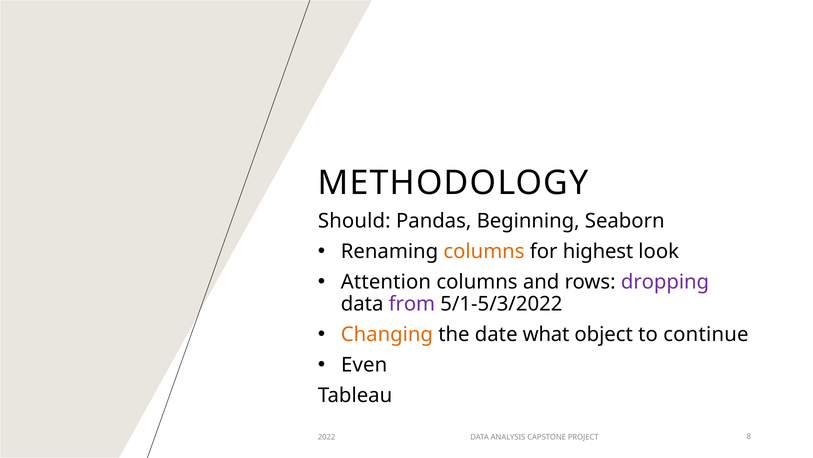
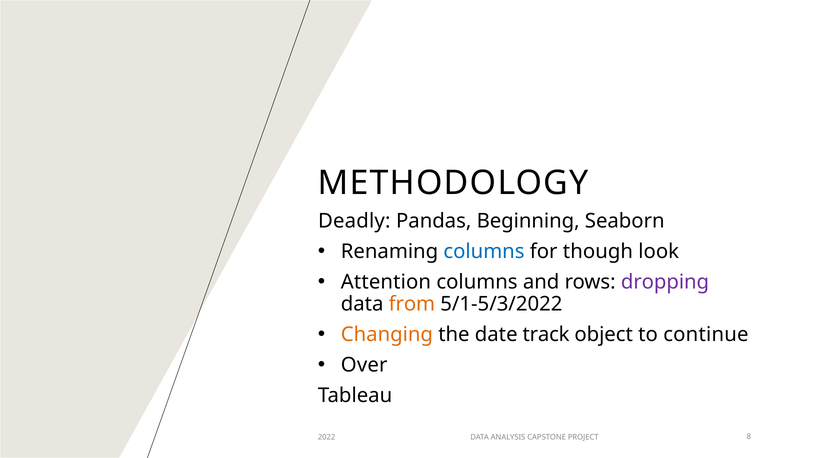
Should: Should -> Deadly (354, 221)
columns colour: orange -> blue (484, 251)
highest: highest -> though (598, 251)
from colour: purple -> orange (412, 303)
what: what -> track (546, 334)
Even: Even -> Over (364, 364)
